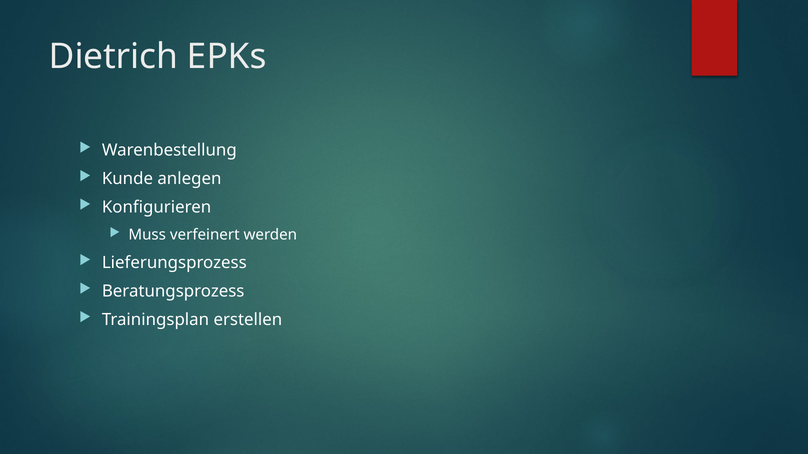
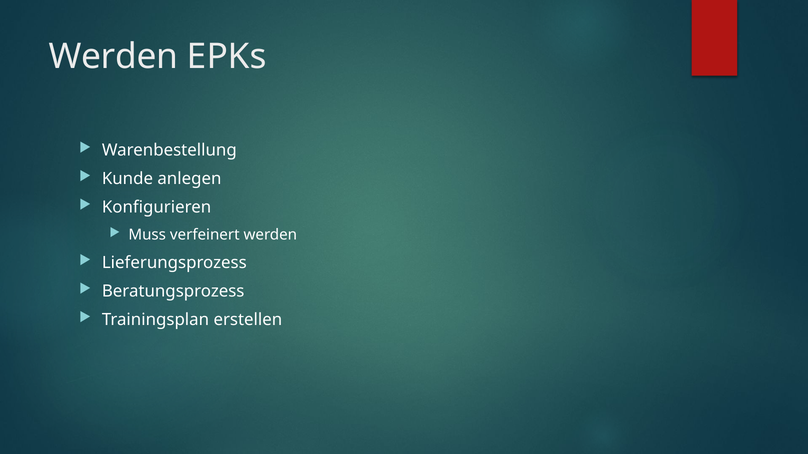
Dietrich: Dietrich -> Werden (113, 57)
